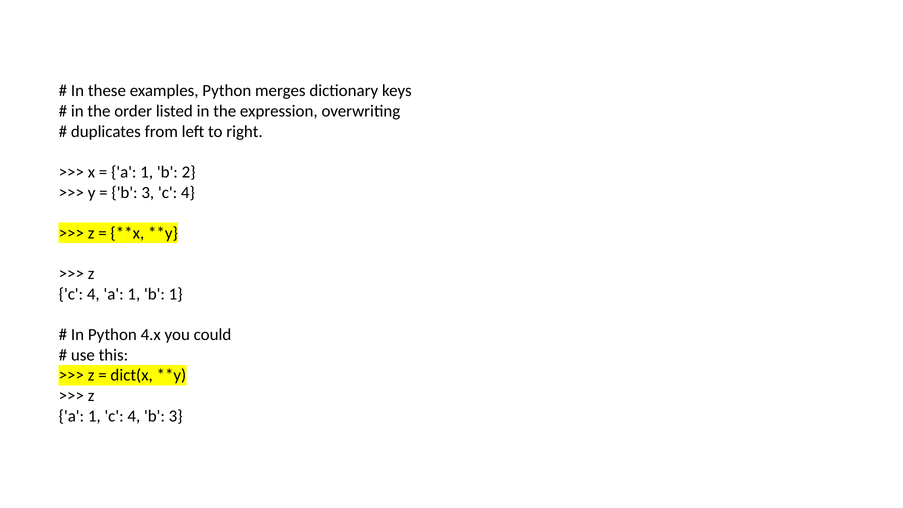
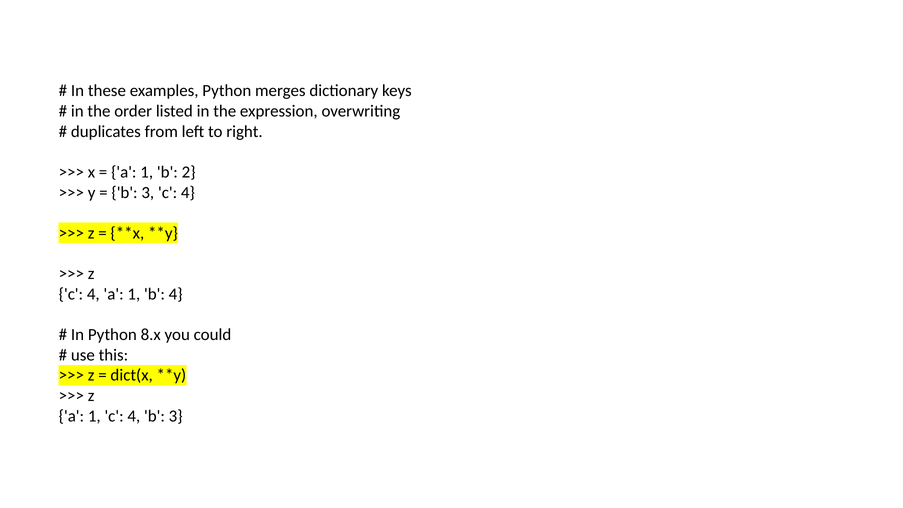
b 1: 1 -> 4 (176, 294)
4.x: 4.x -> 8.x (151, 335)
